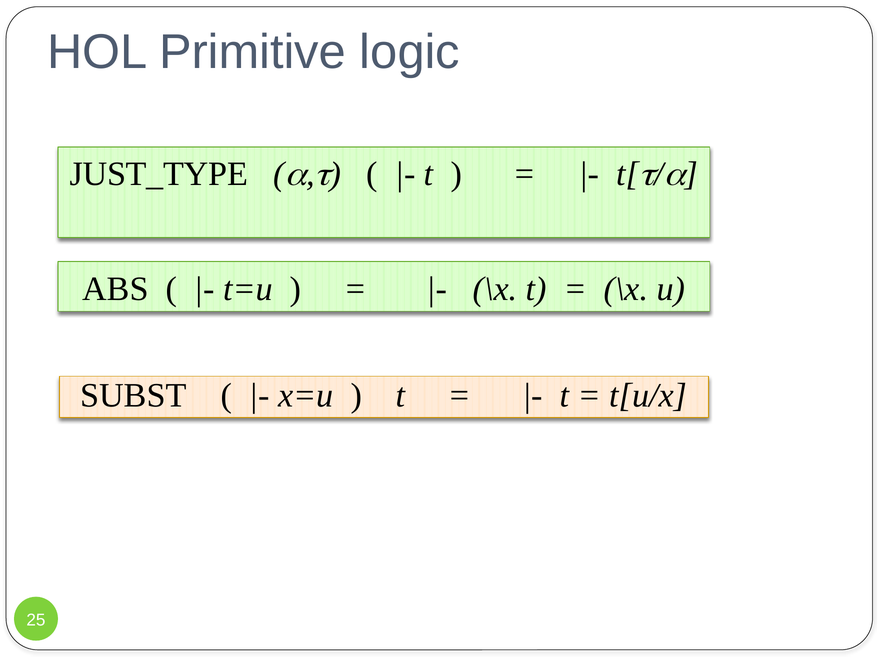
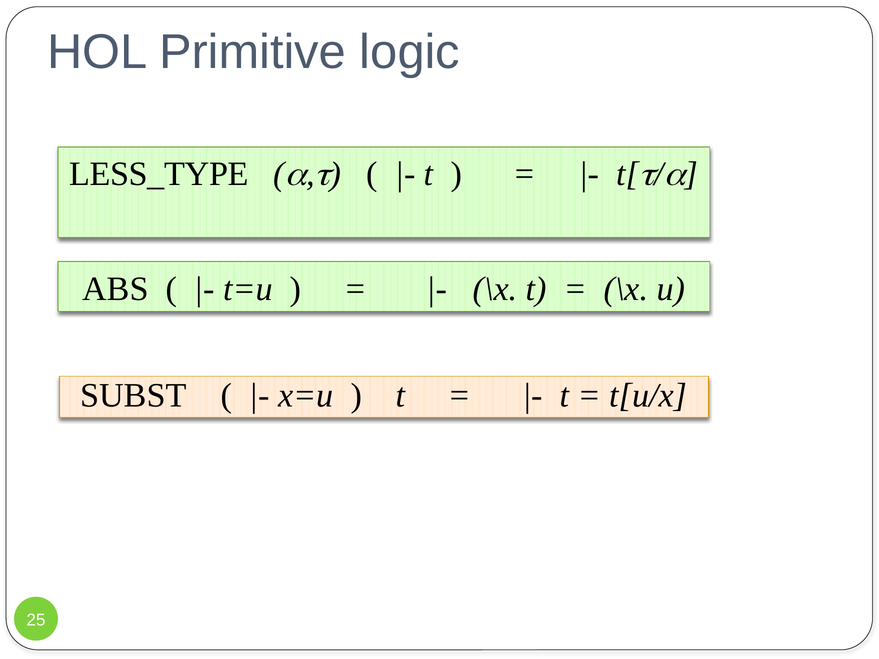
JUST_TYPE: JUST_TYPE -> LESS_TYPE (159, 174)
